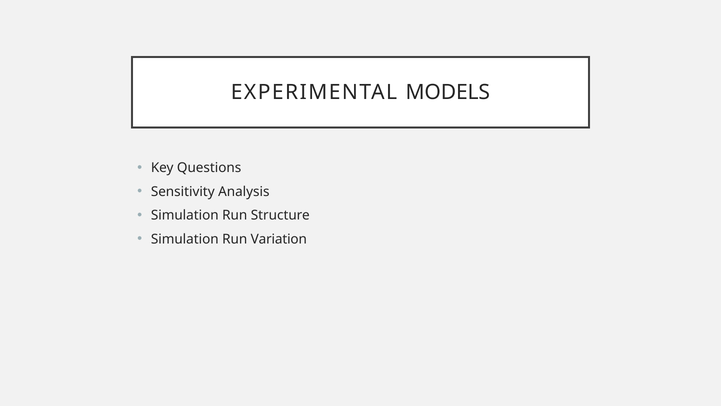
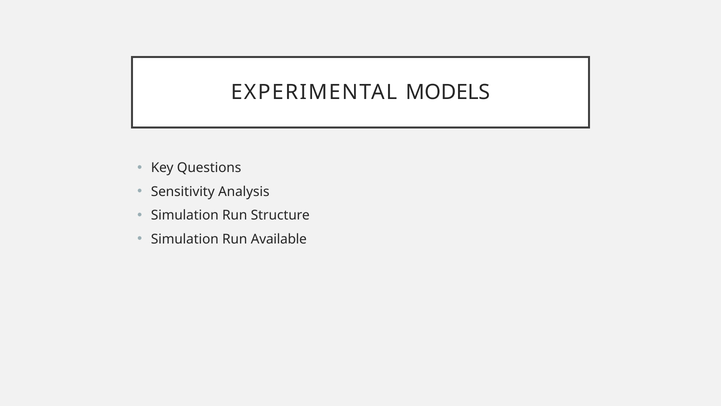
Variation: Variation -> Available (279, 239)
